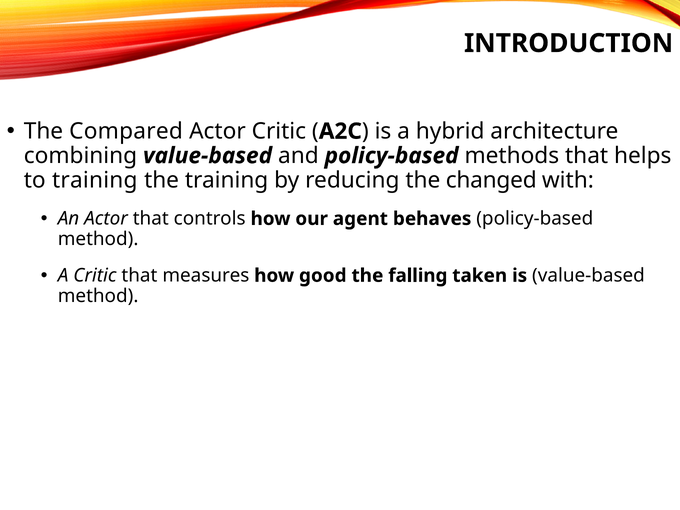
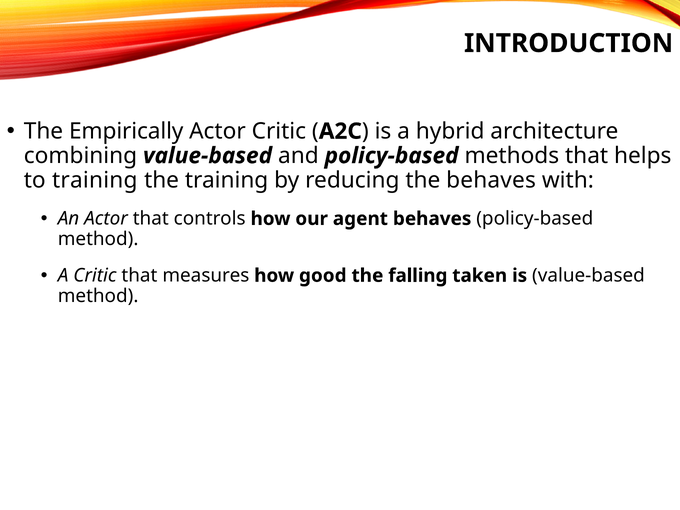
Compared: Compared -> Empirically (126, 131)
the changed: changed -> behaves (491, 180)
